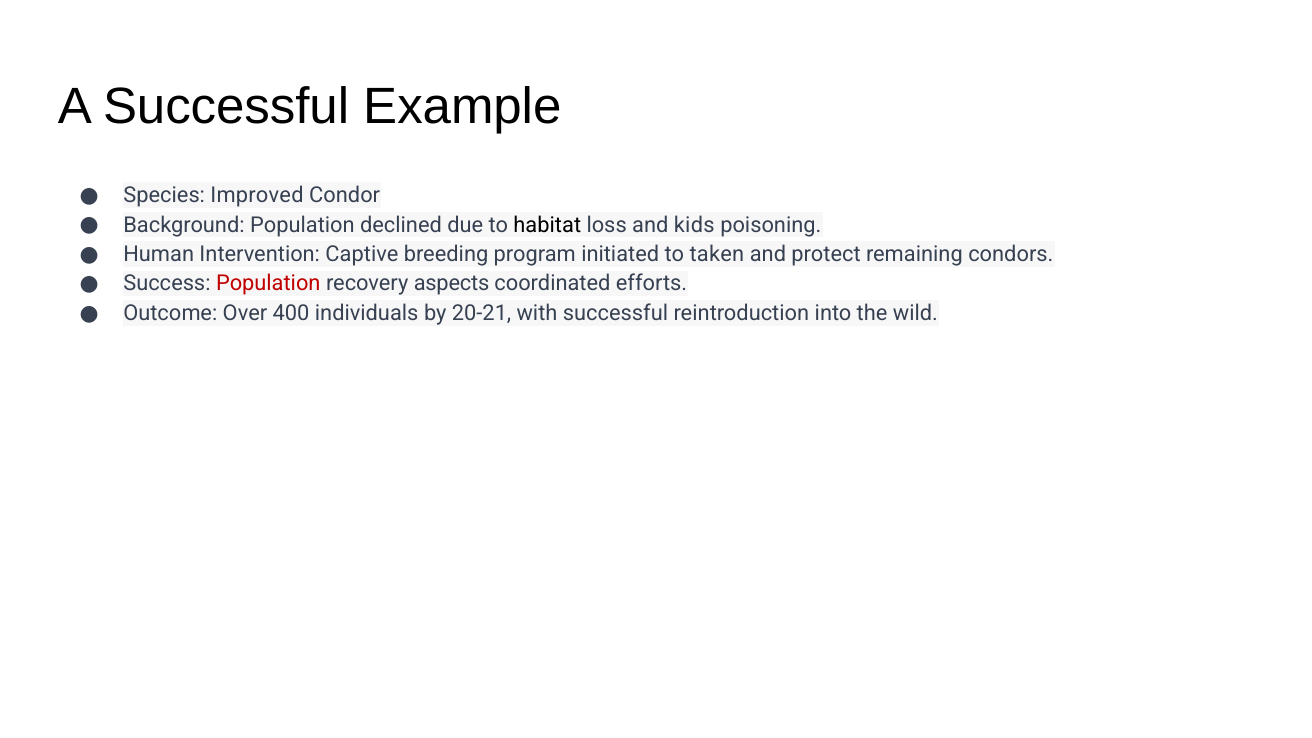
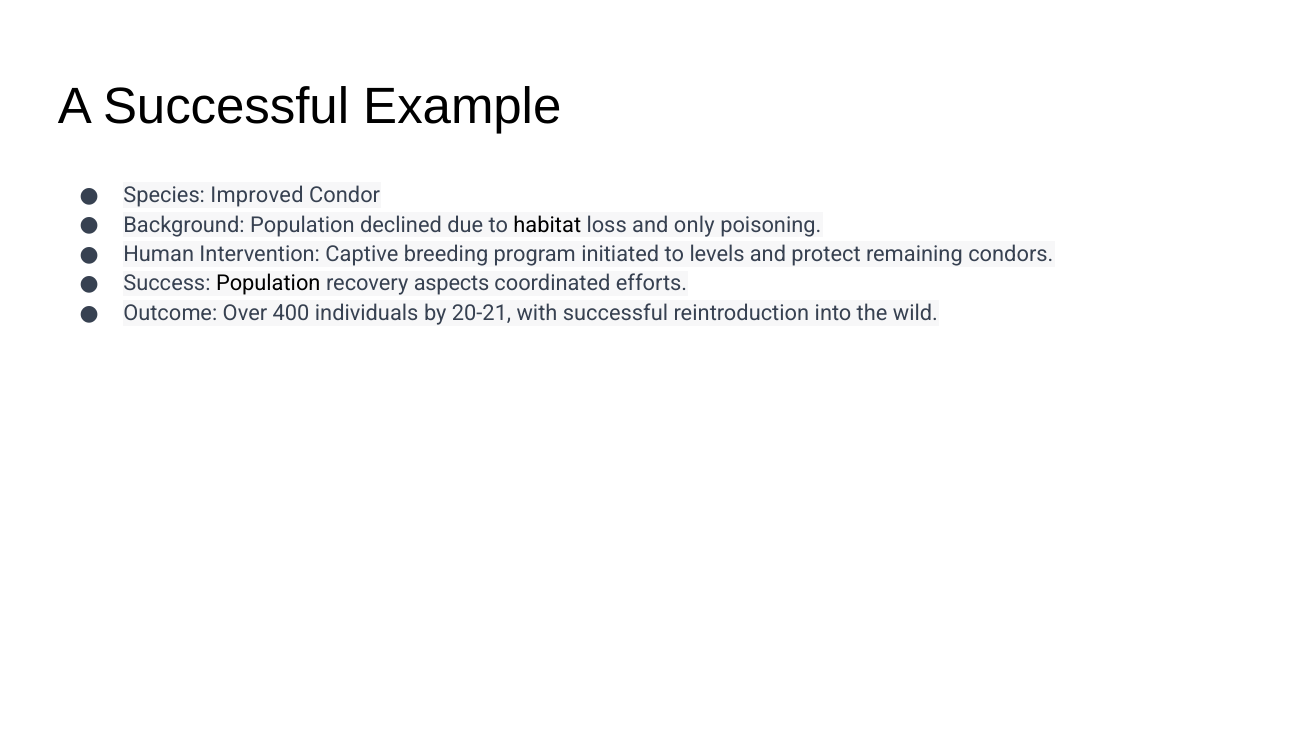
kids: kids -> only (694, 225)
taken: taken -> levels (717, 254)
Population colour: red -> black (268, 284)
